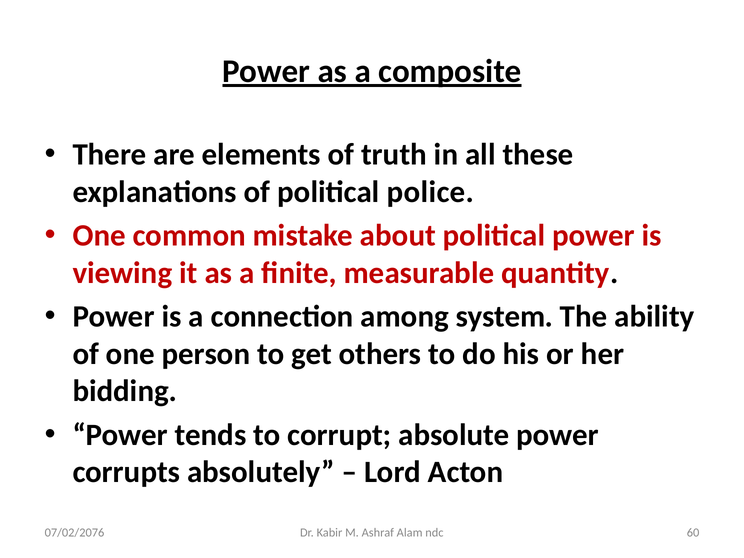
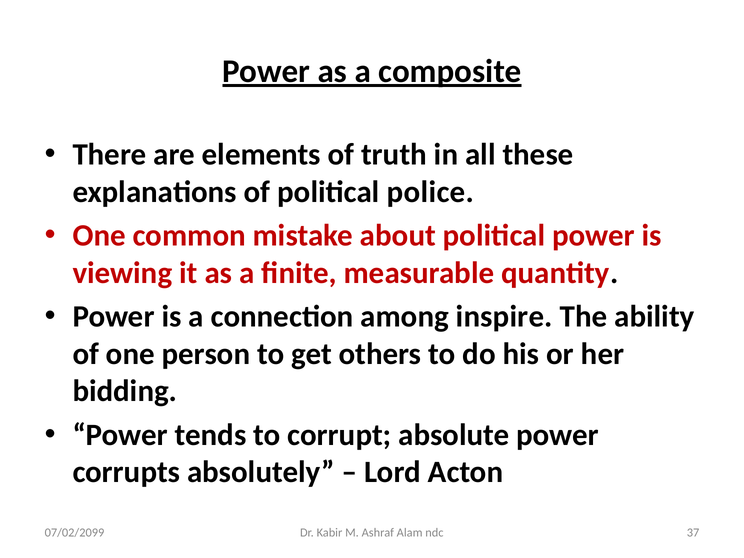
system: system -> inspire (504, 317)
60: 60 -> 37 (693, 533)
07/02/2076: 07/02/2076 -> 07/02/2099 (74, 533)
